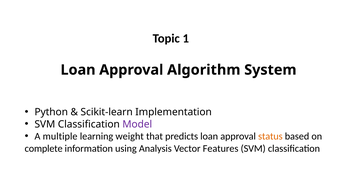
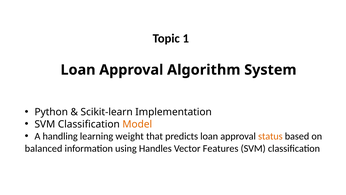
Model colour: purple -> orange (137, 124)
multiple: multiple -> handling (60, 136)
complete: complete -> balanced (44, 148)
Analysis: Analysis -> Handles (155, 148)
